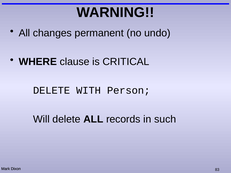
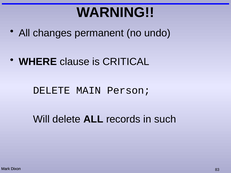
WITH: WITH -> MAIN (89, 91)
